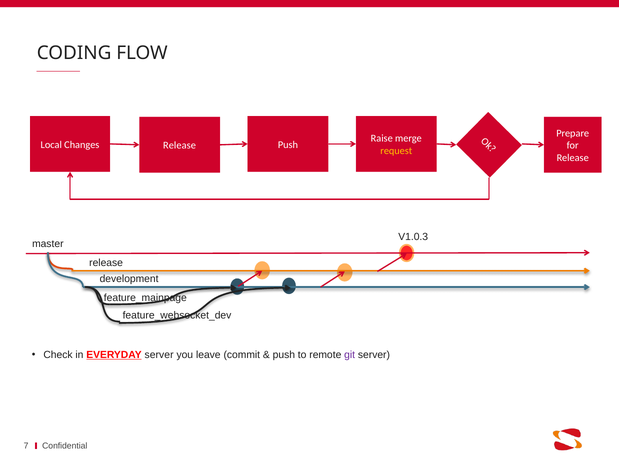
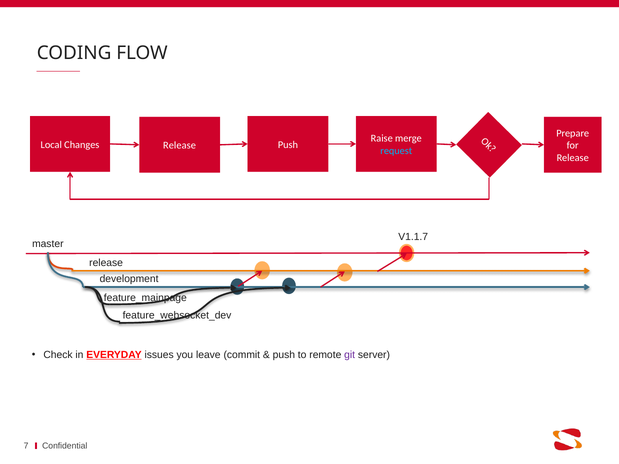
request colour: yellow -> light blue (396, 151)
V1.0.3: V1.0.3 -> V1.1.7 (413, 237)
EVERYDAY server: server -> issues (159, 355)
